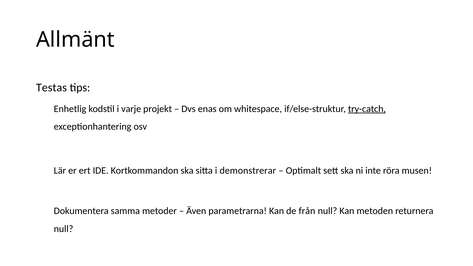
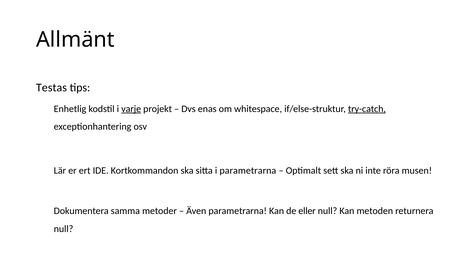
varje underline: none -> present (131, 109)
i demonstrerar: demonstrerar -> parametrarna (248, 171)
från: från -> eller (307, 211)
